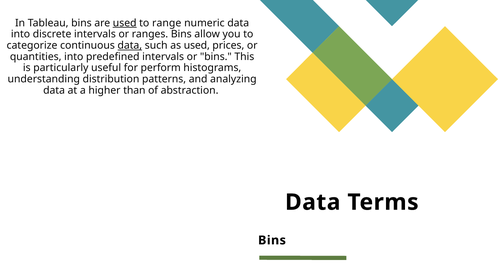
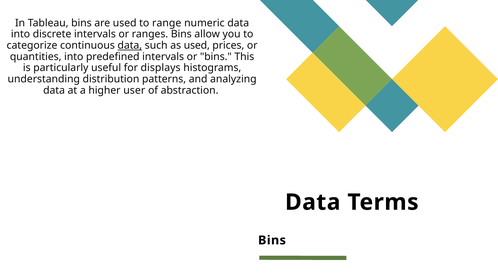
used underline: present -> none (125, 23)
perform: perform -> displays (161, 68)
than: than -> user (134, 90)
